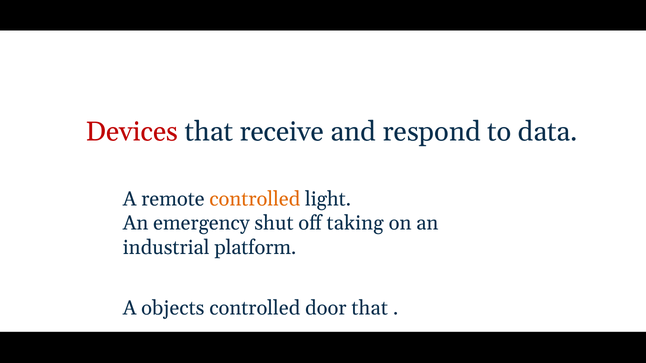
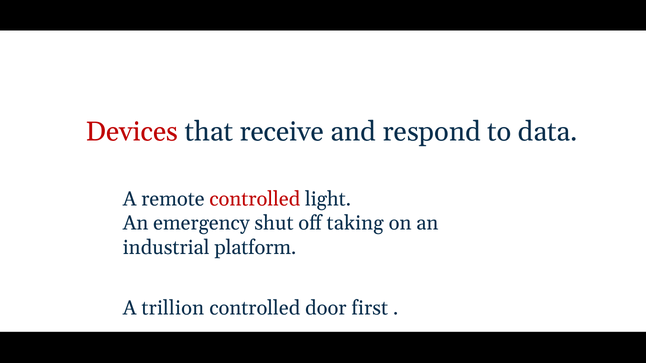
controlled colour: orange -> red (255, 199)
objects: objects -> trillion (173, 308)
door that: that -> first (370, 308)
